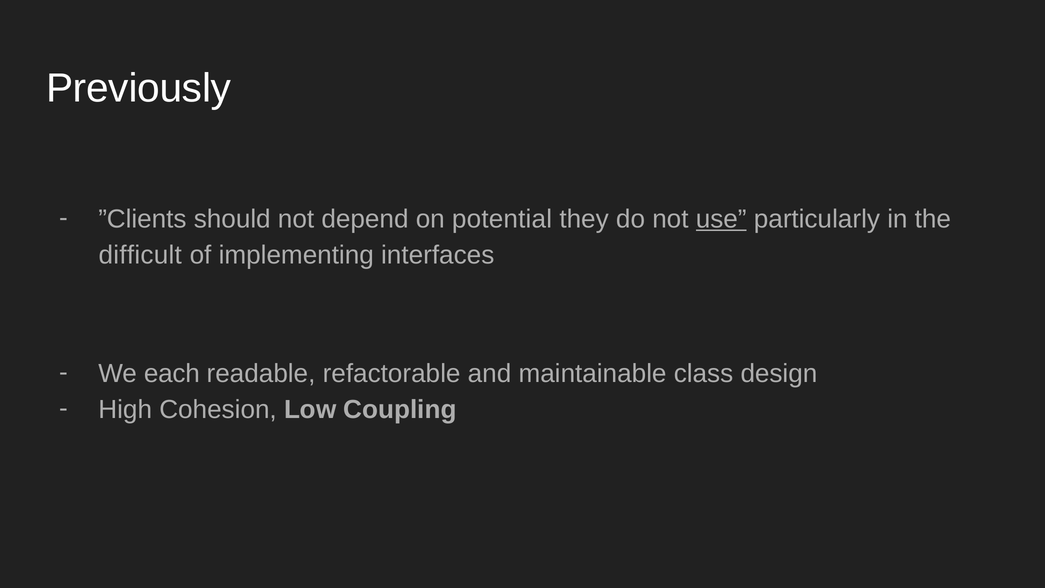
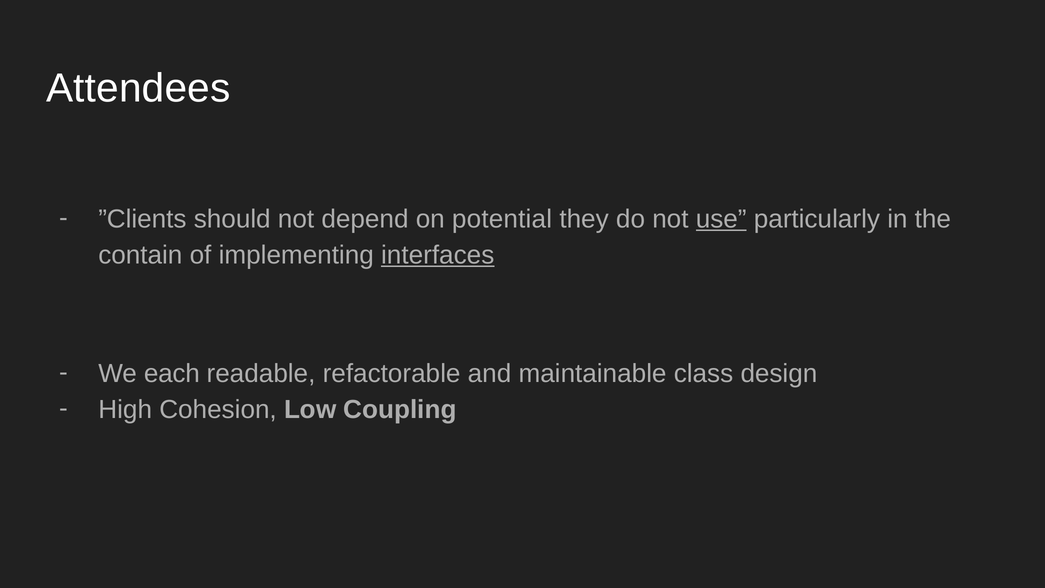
Previously: Previously -> Attendees (138, 89)
difficult: difficult -> contain (140, 255)
interfaces underline: none -> present (438, 255)
